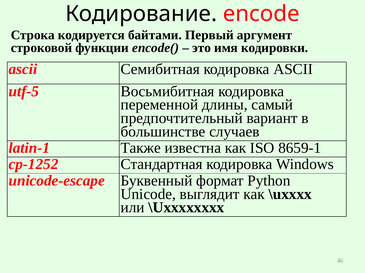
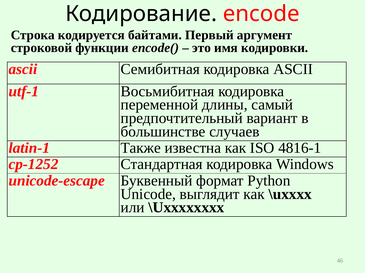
utf-5: utf-5 -> utf-1 (24, 92)
8659-1: 8659-1 -> 4816-1 (300, 148)
